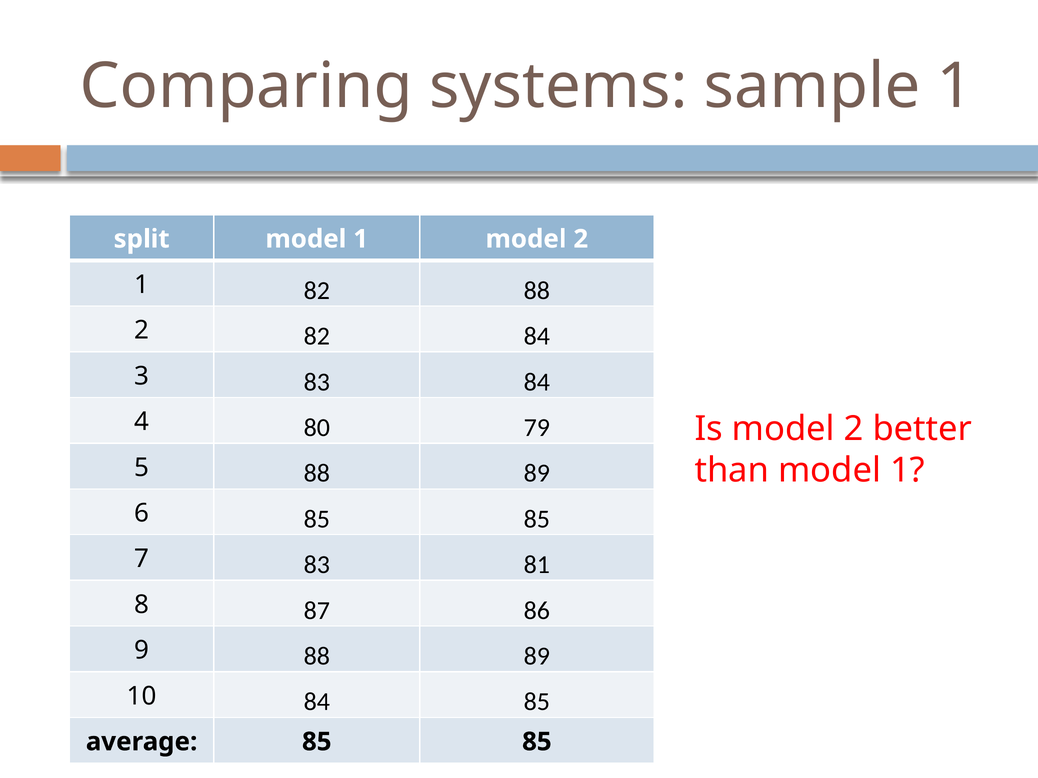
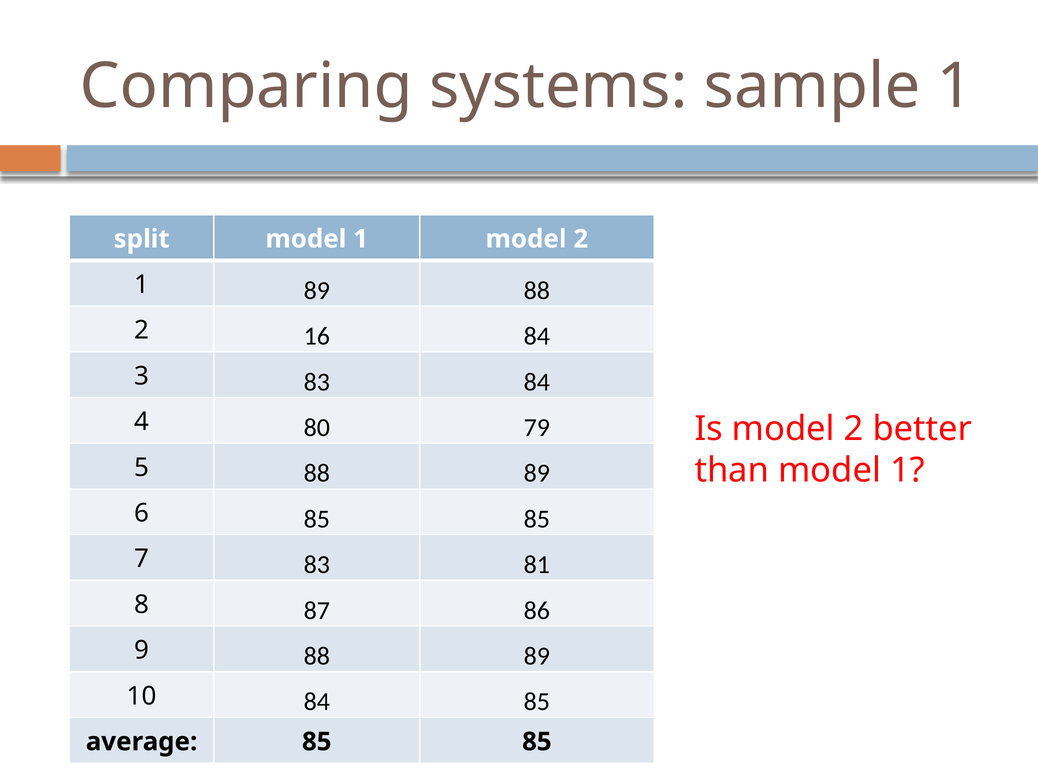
1 82: 82 -> 89 (317, 291)
2 82: 82 -> 16 (317, 337)
